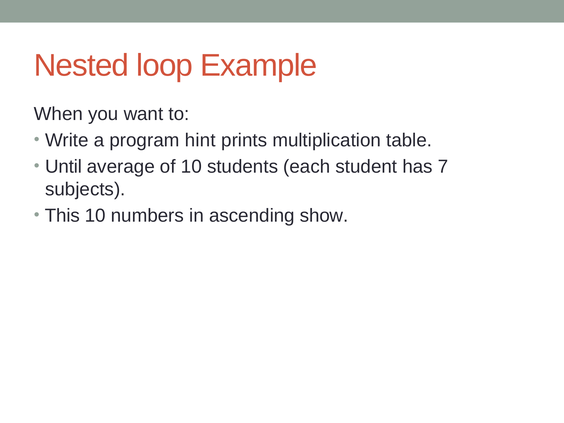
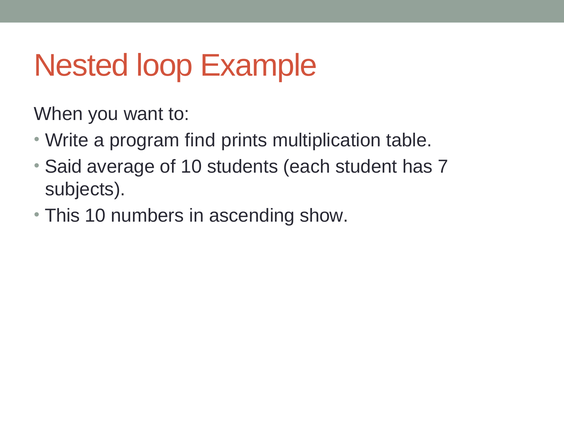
hint: hint -> find (200, 140)
Until: Until -> Said (63, 167)
